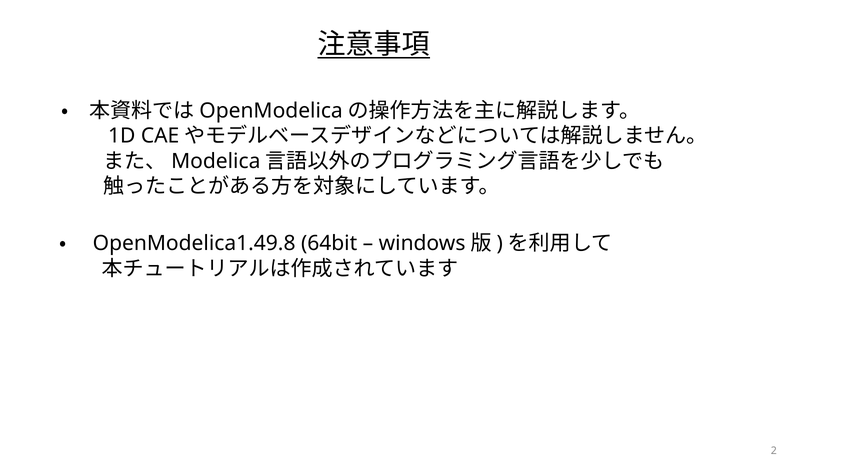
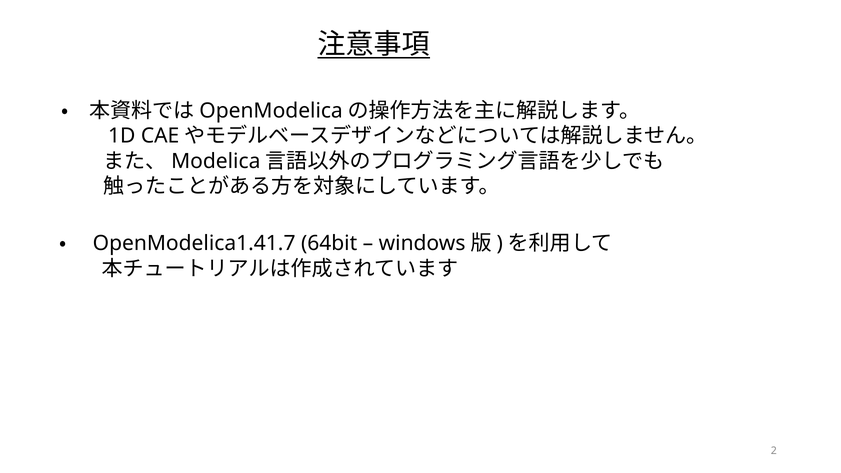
OpenModelica1.49.8: OpenModelica1.49.8 -> OpenModelica1.41.7 (194, 243)
